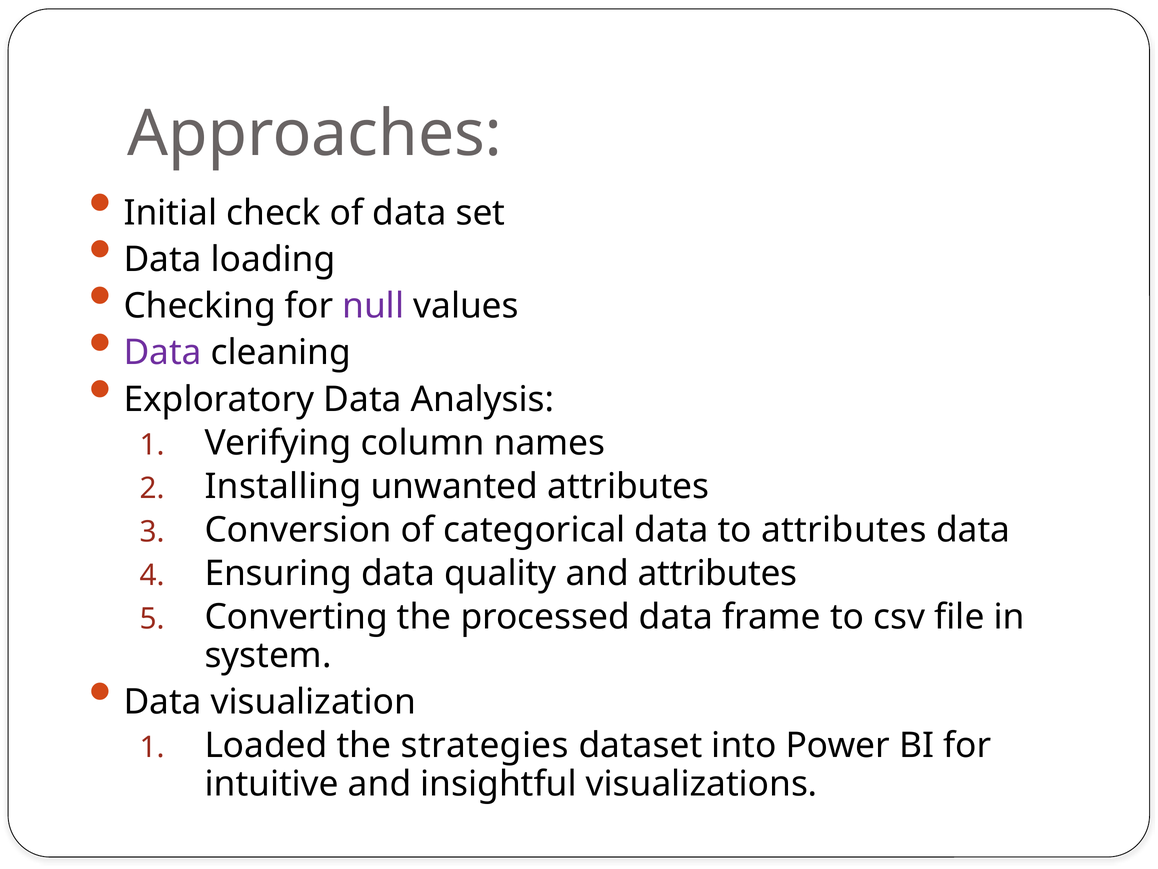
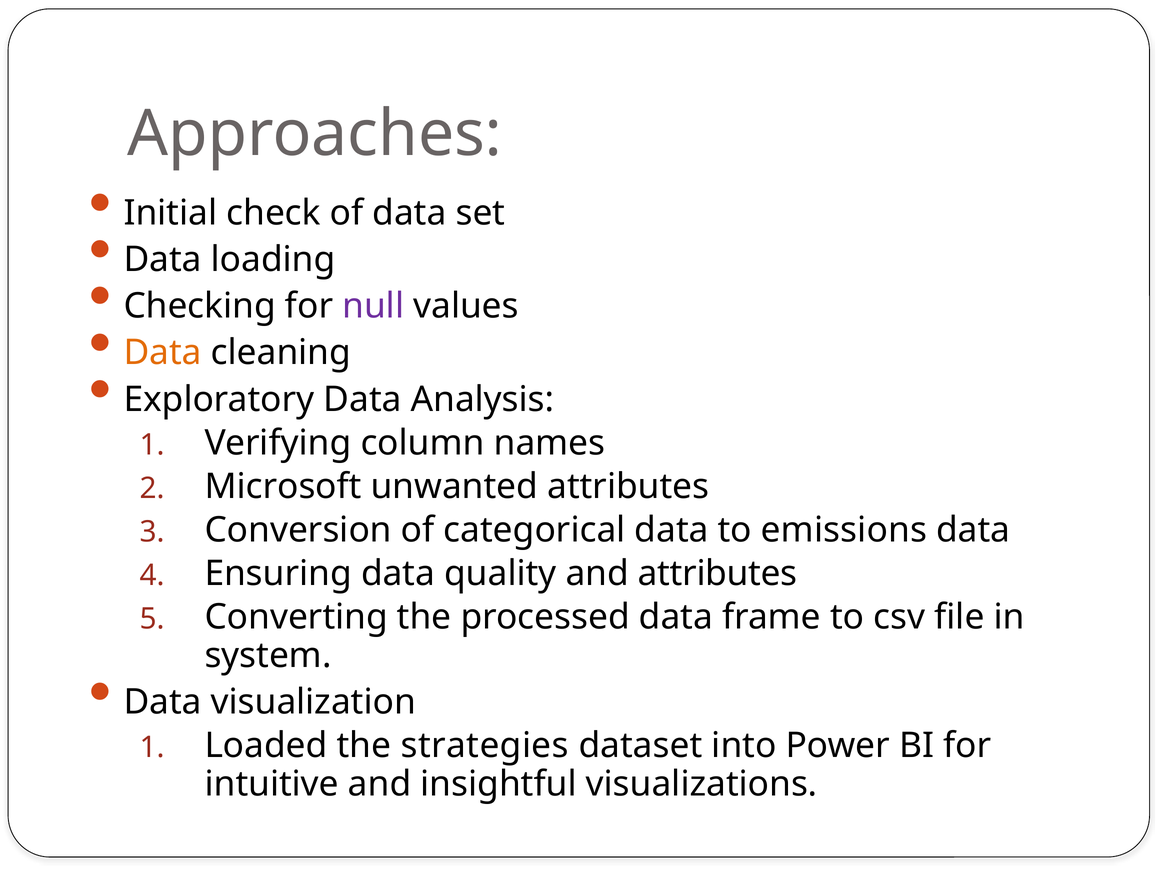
Data colour: purple -> orange (163, 353)
Installing: Installing -> Microsoft (283, 486)
to attributes: attributes -> emissions (844, 530)
